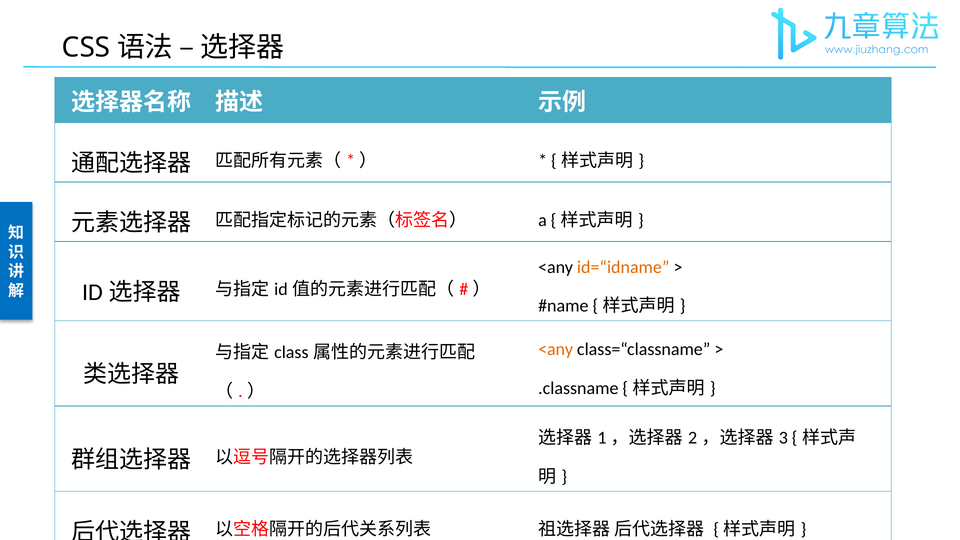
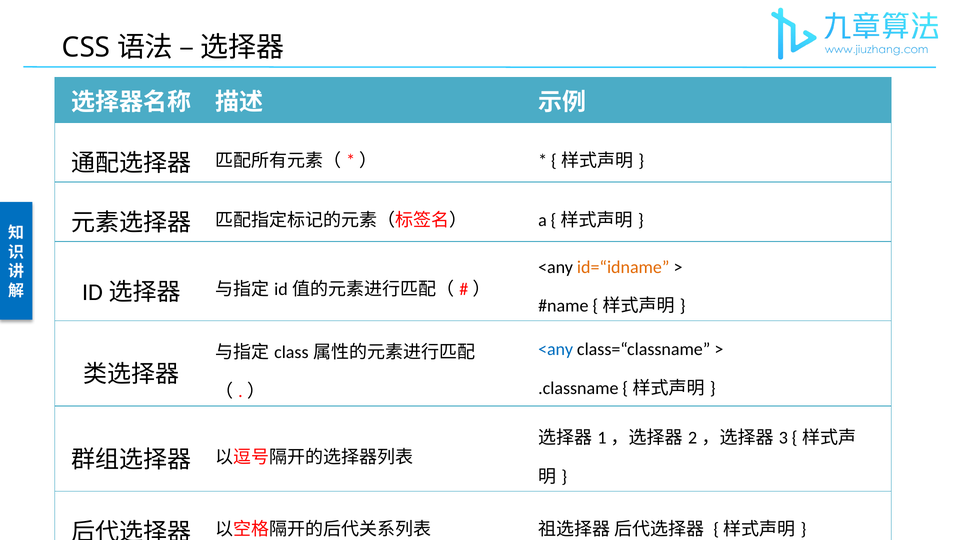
<any colour: orange -> blue (556, 350)
